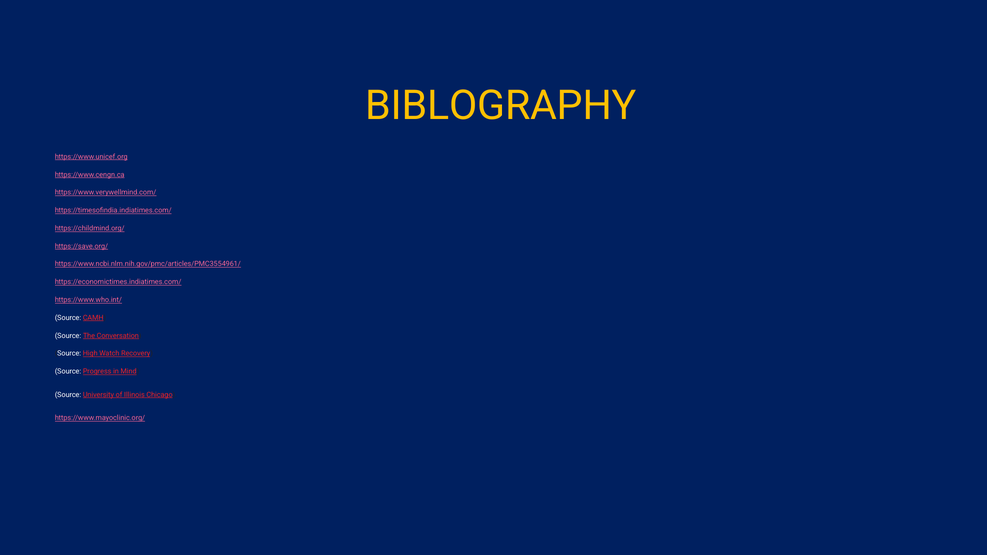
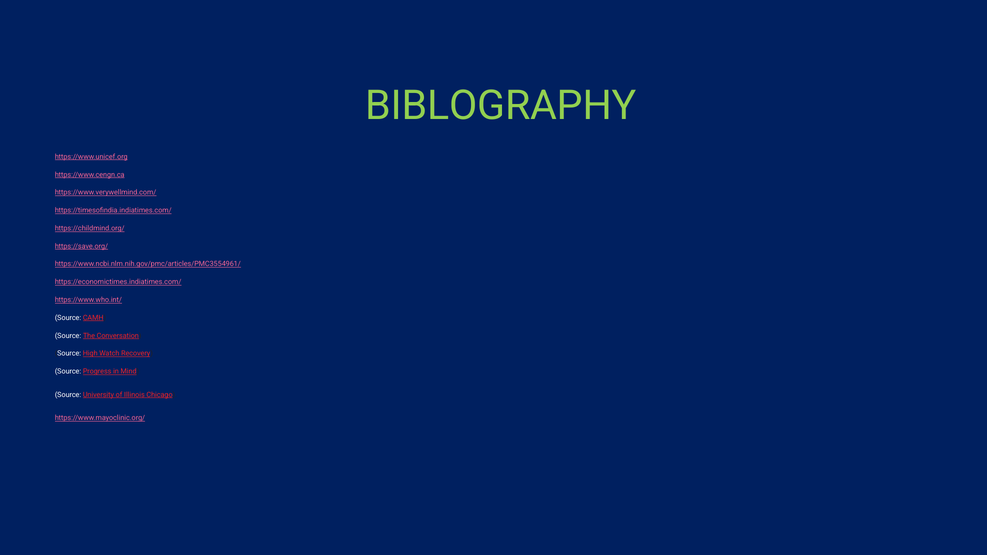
BIBLOGRAPHY colour: yellow -> light green (501, 106)
